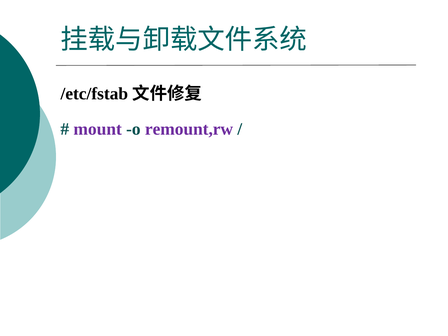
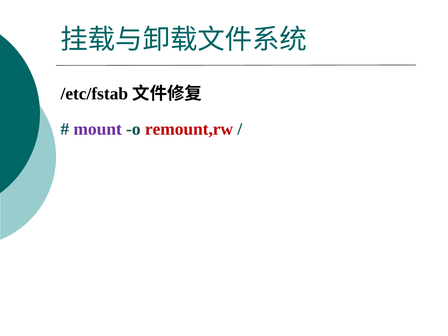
remount,rw colour: purple -> red (189, 129)
